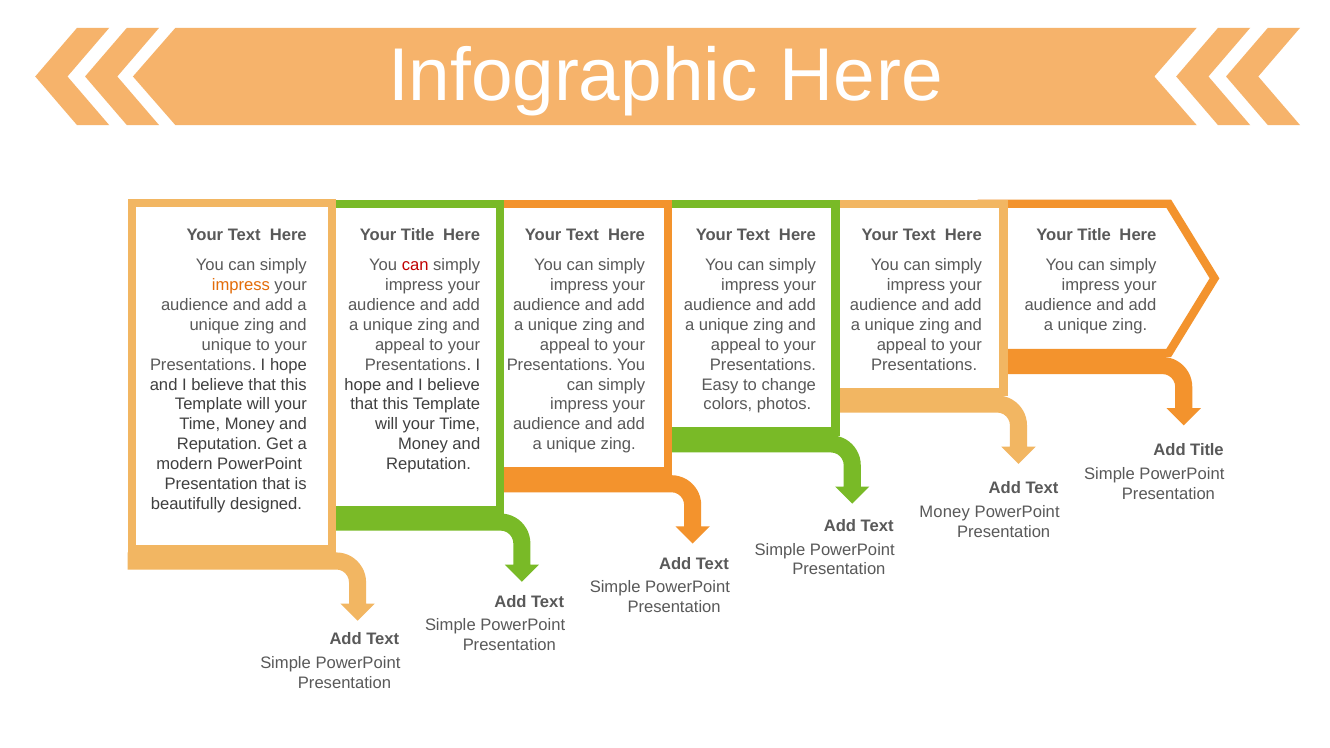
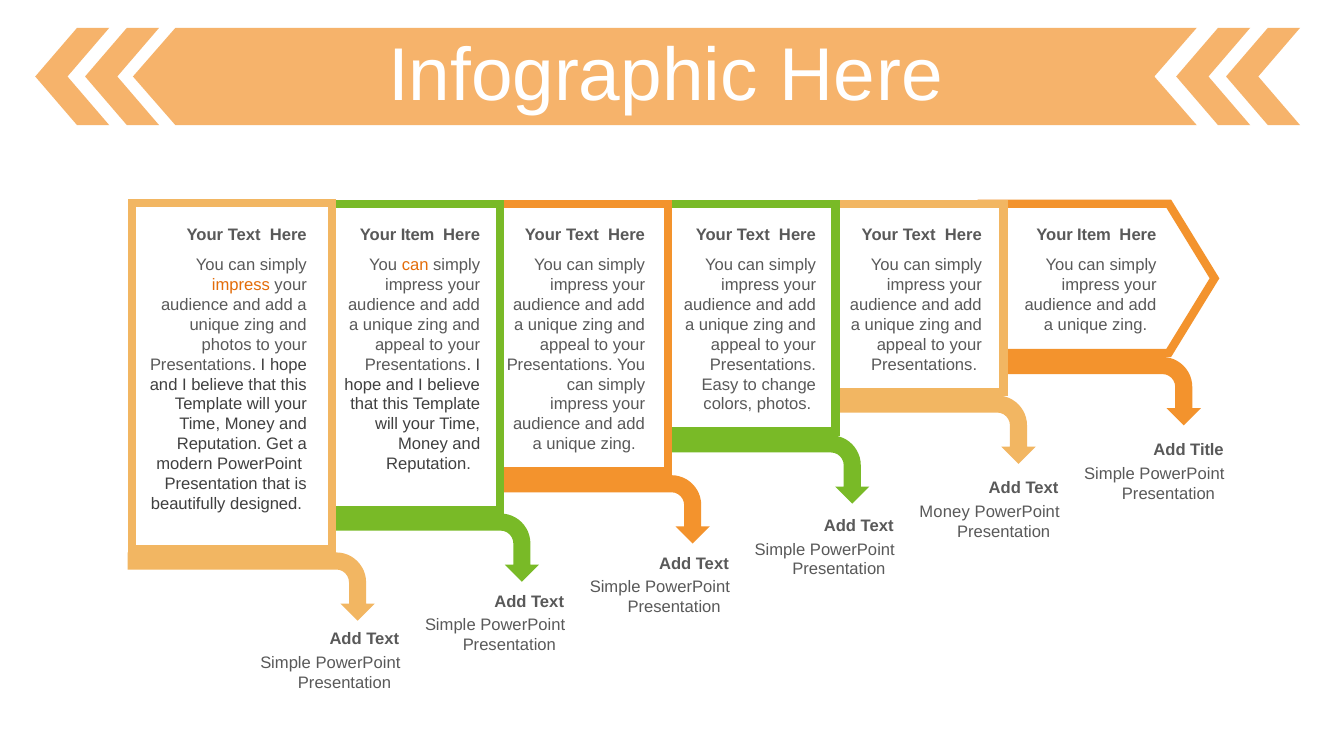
Title: Title -> Item (418, 235)
Title: Title -> Item (1094, 235)
can colour: red -> orange (415, 265)
unique: unique -> photos (227, 345)
